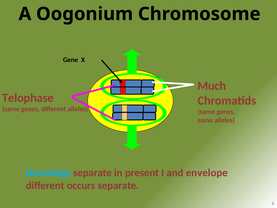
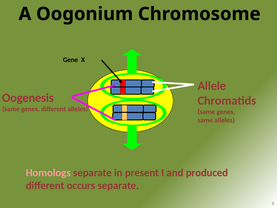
Much: Much -> Allele (212, 86)
Telophase: Telophase -> Oogenesis (28, 98)
Homologs colour: light blue -> pink (48, 172)
envelope: envelope -> produced (207, 172)
